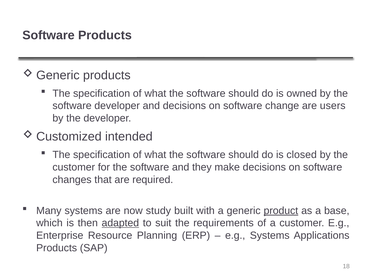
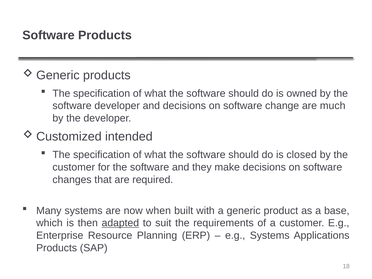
users: users -> much (333, 106)
study: study -> when (158, 211)
product underline: present -> none (281, 211)
